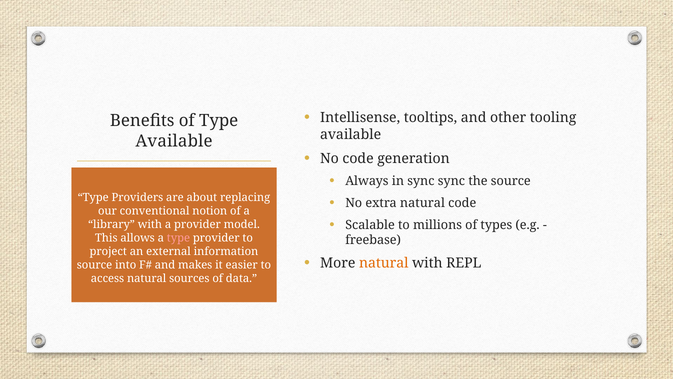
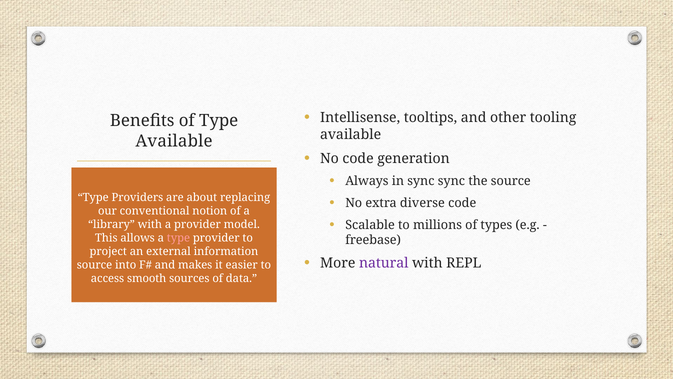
extra natural: natural -> diverse (422, 203)
natural colour: orange -> purple (384, 263)
access natural: natural -> smooth (147, 278)
